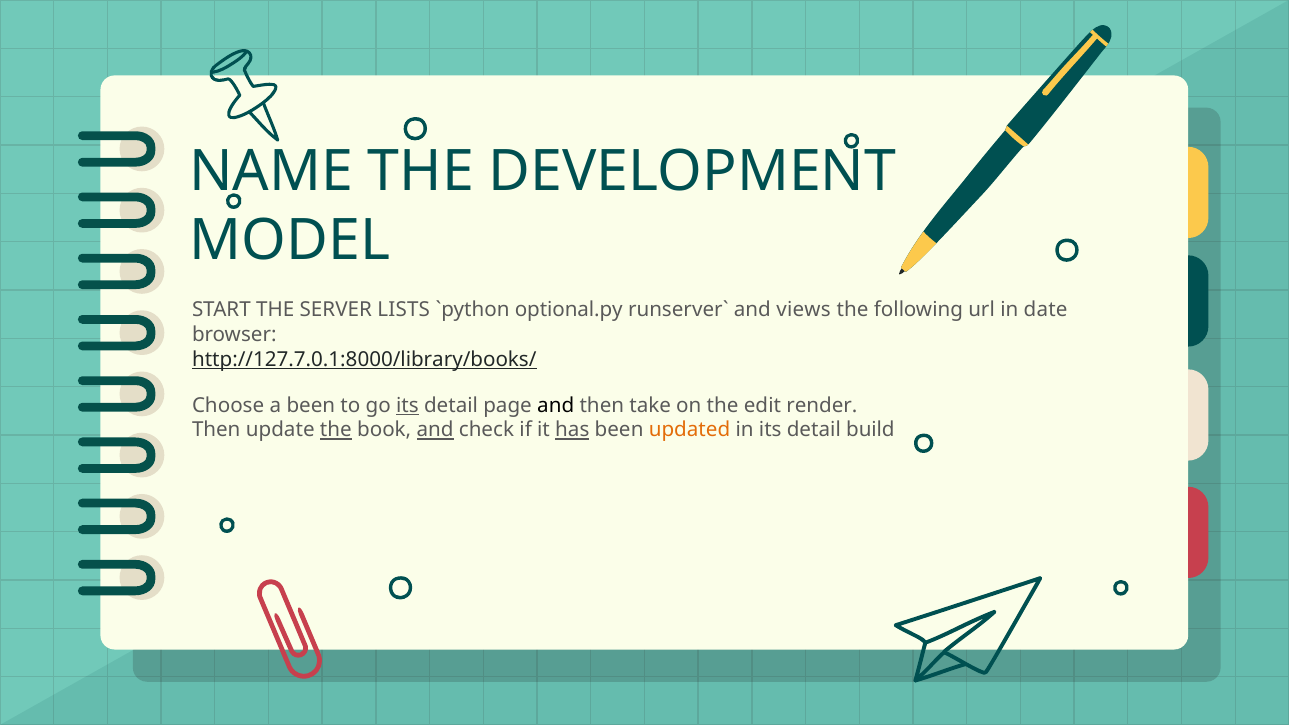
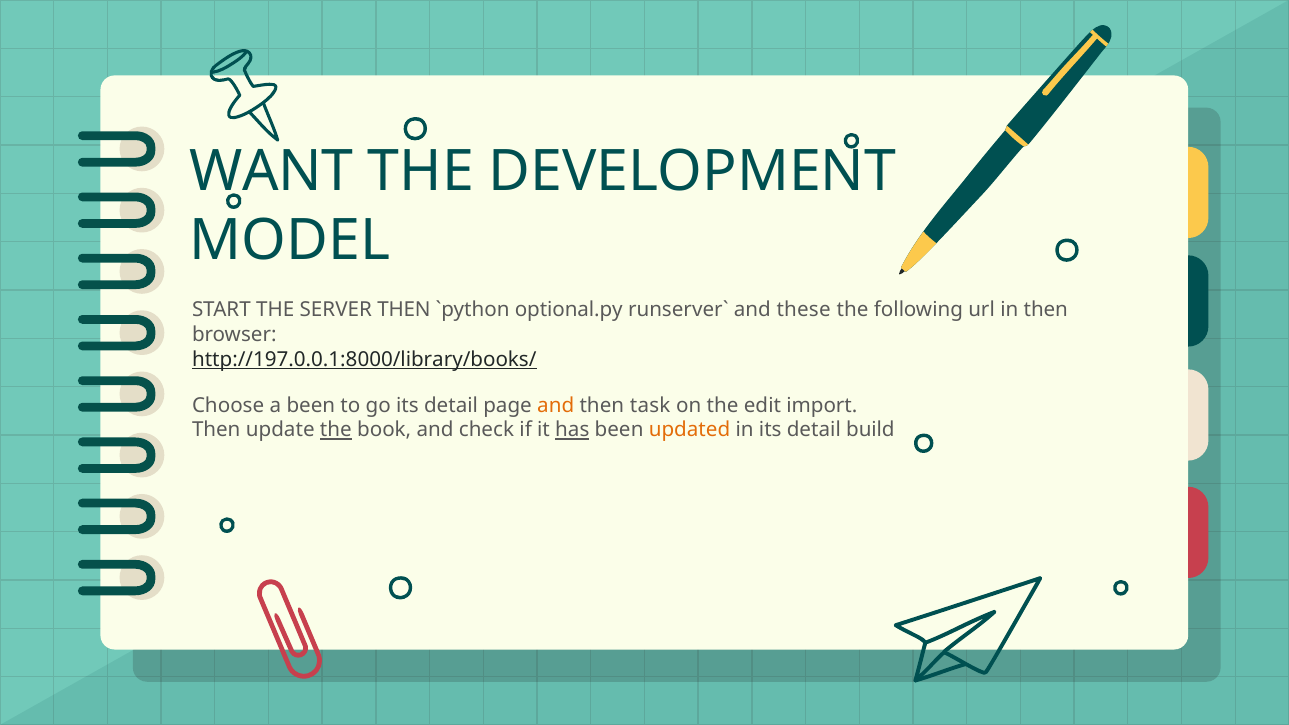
NAME: NAME -> WANT (271, 172)
SERVER LISTS: LISTS -> THEN (404, 310)
views: views -> these (804, 310)
in date: date -> then (1046, 310)
http://127.7.0.1:8000/library/books/: http://127.7.0.1:8000/library/books/ -> http://197.0.0.1:8000/library/books/ (364, 359)
its underline: present -> none (407, 406)
and colour: black -> orange (556, 406)
take: take -> task (650, 406)
render: render -> import (822, 406)
and underline: present -> none (435, 430)
